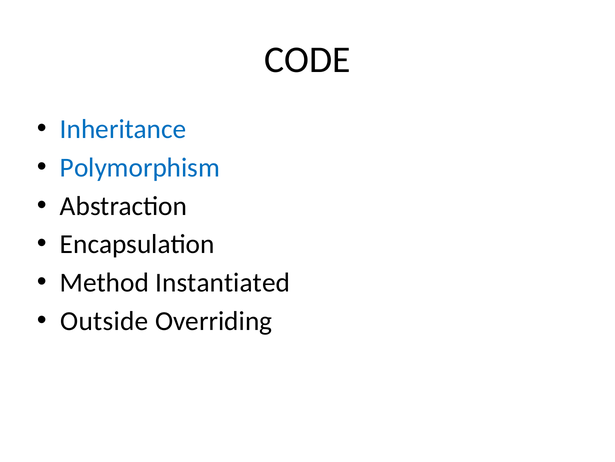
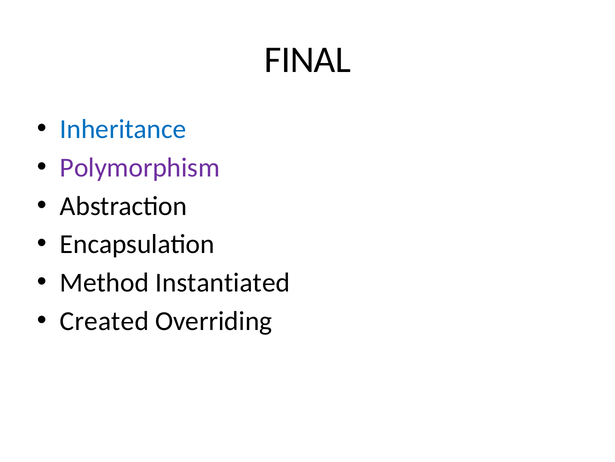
CODE: CODE -> FINAL (308, 60)
Polymorphism colour: blue -> purple (140, 167)
Outside: Outside -> Created (104, 321)
